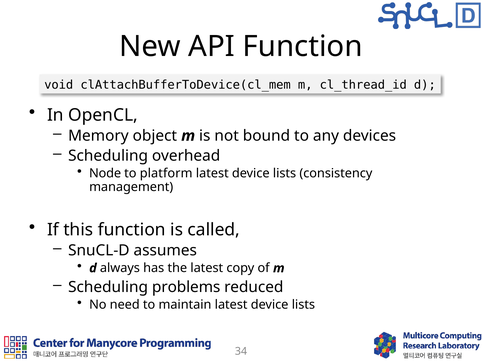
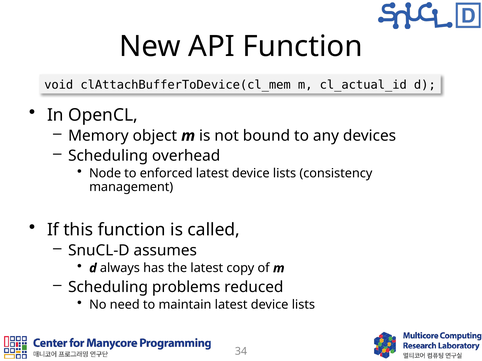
cl_thread_id: cl_thread_id -> cl_actual_id (363, 85)
platform: platform -> enforced (166, 174)
